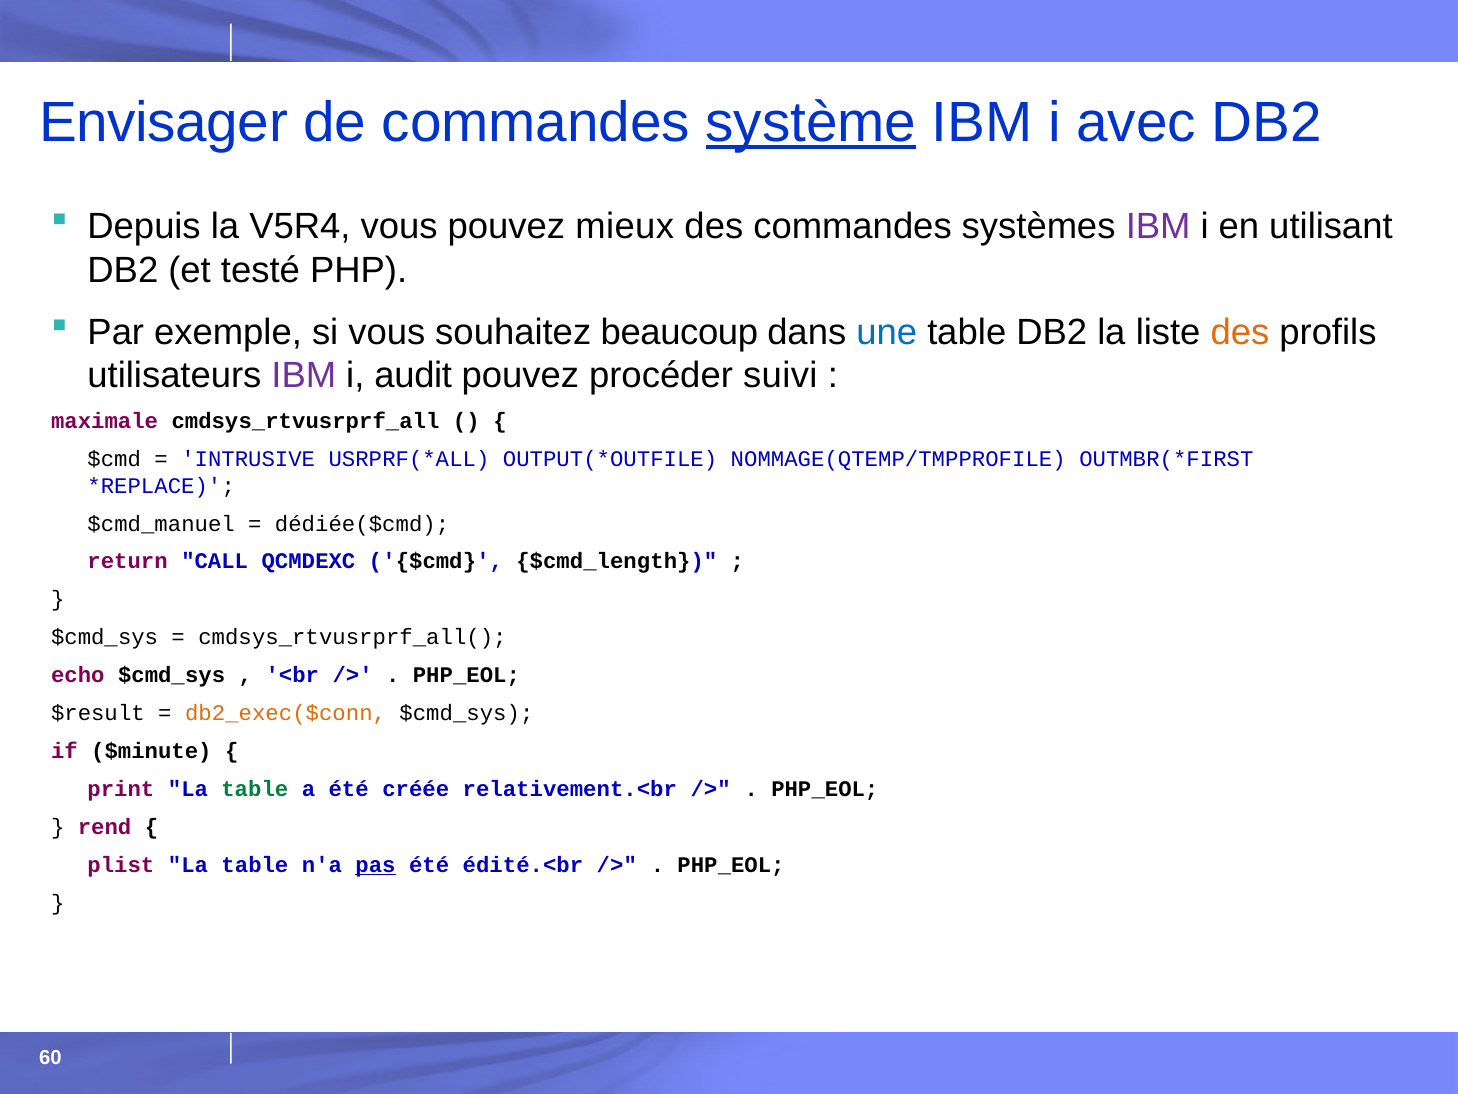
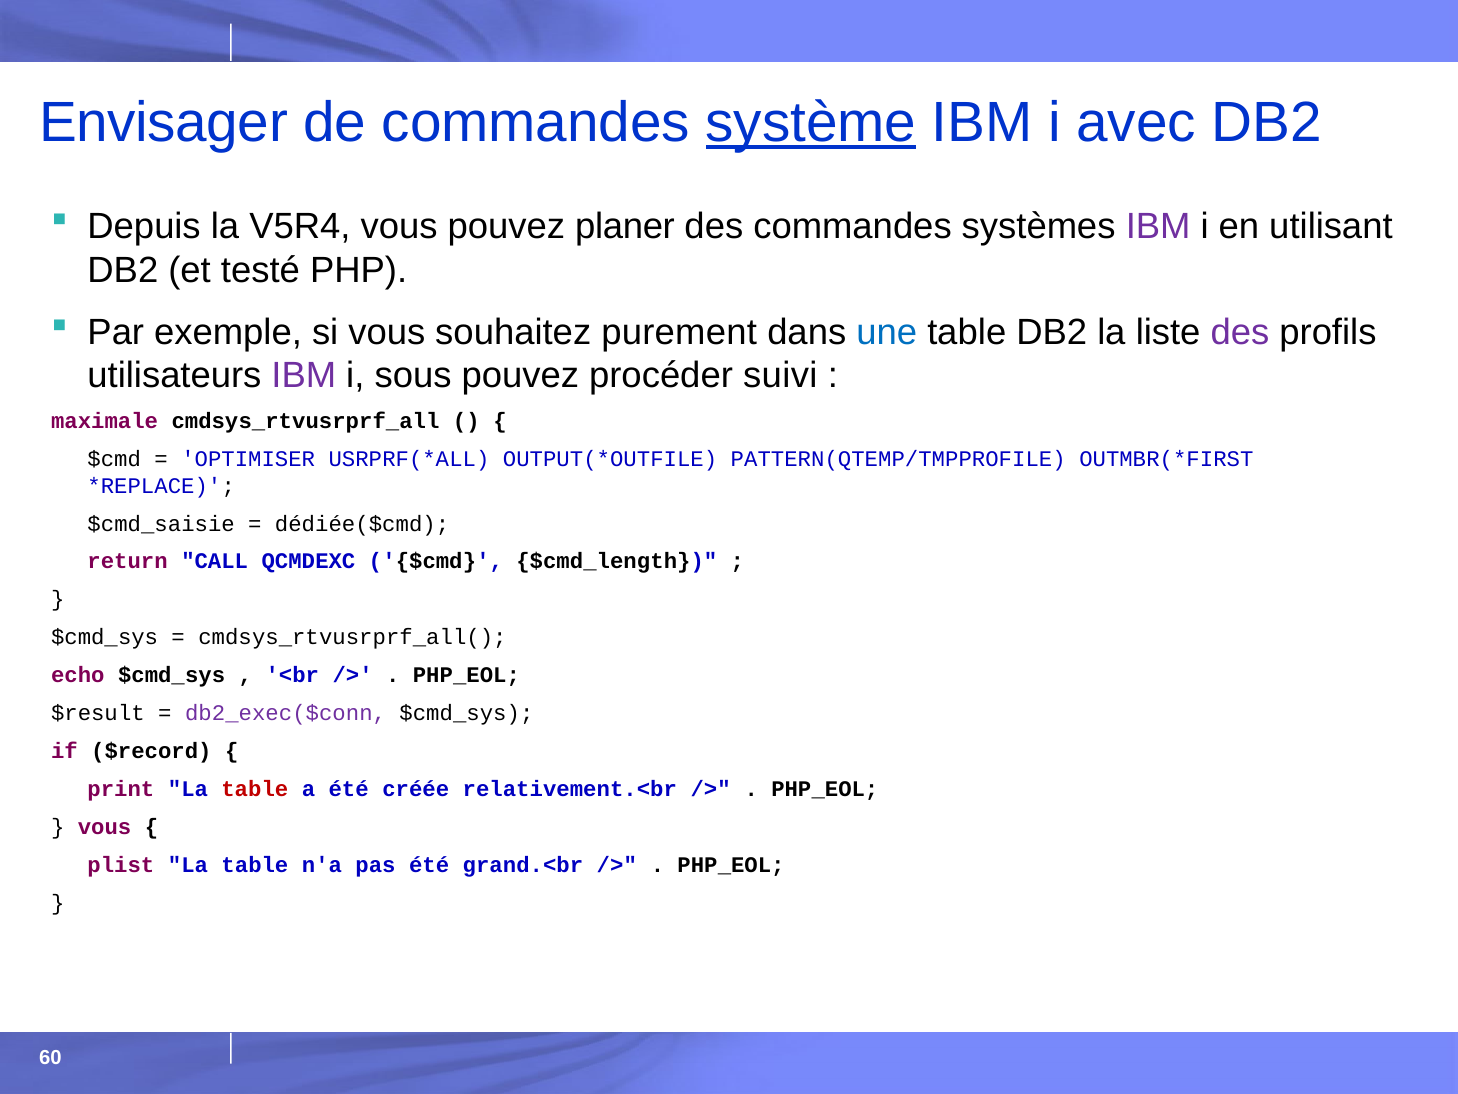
mieux: mieux -> planer (625, 226)
beaucoup: beaucoup -> purement (679, 332)
des colour: orange -> purple (1240, 332)
audit: audit -> sous (413, 376)
INTRUSIVE: INTRUSIVE -> OPTIMISER (248, 459)
NOMMAGE(QTEMP/TMPPROFILE: NOMMAGE(QTEMP/TMPPROFILE -> PATTERN(QTEMP/TMPPROFILE (898, 459)
$cmd_manuel: $cmd_manuel -> $cmd_saisie (161, 524)
db2_exec($conn colour: orange -> purple (286, 713)
$minute: $minute -> $record (151, 751)
table colour: green -> red (255, 789)
rend: rend -> vous (105, 827)
pas underline: present -> none (375, 864)
édité.<br: édité.<br -> grand.<br (523, 864)
